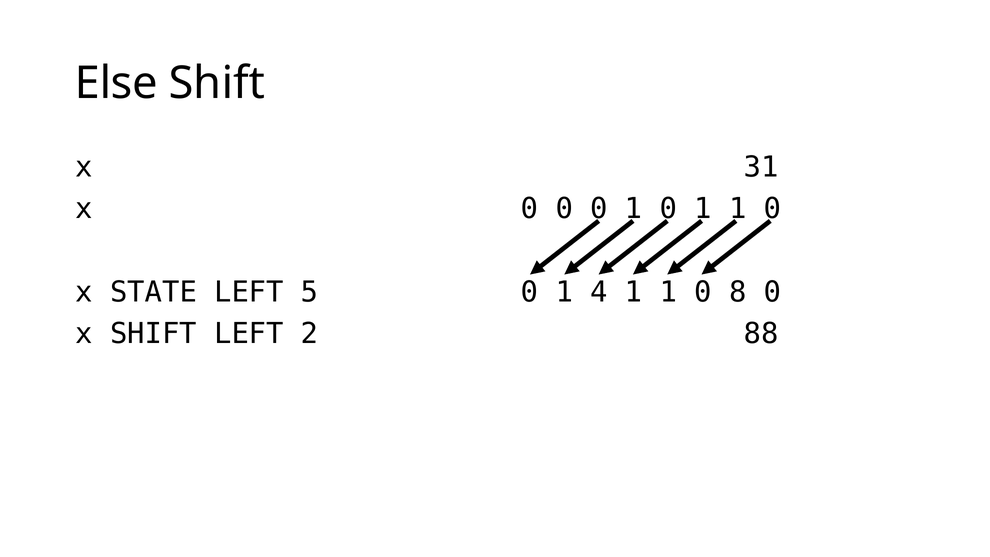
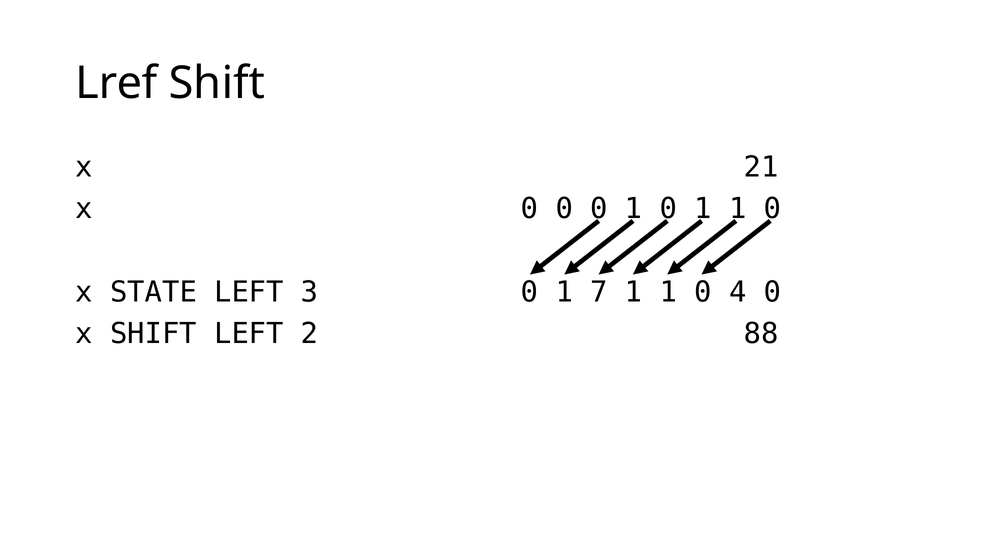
Else: Else -> Lref (116, 83)
31: 31 -> 21 (761, 167)
5: 5 -> 3 (310, 292)
4: 4 -> 7 (599, 292)
8: 8 -> 4 (738, 292)
